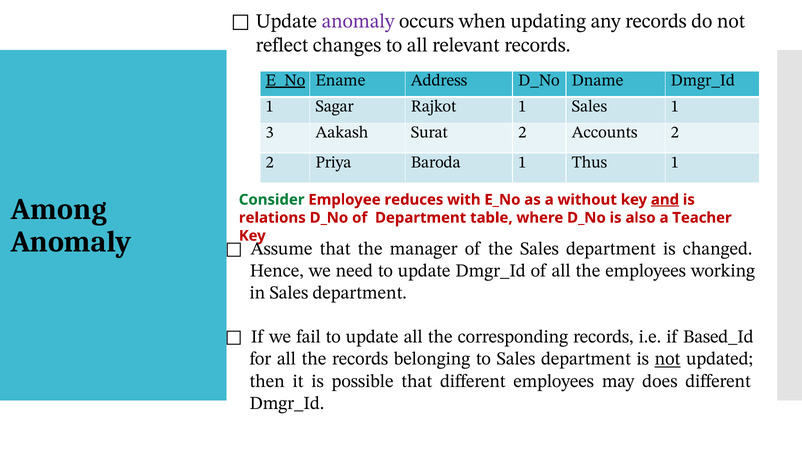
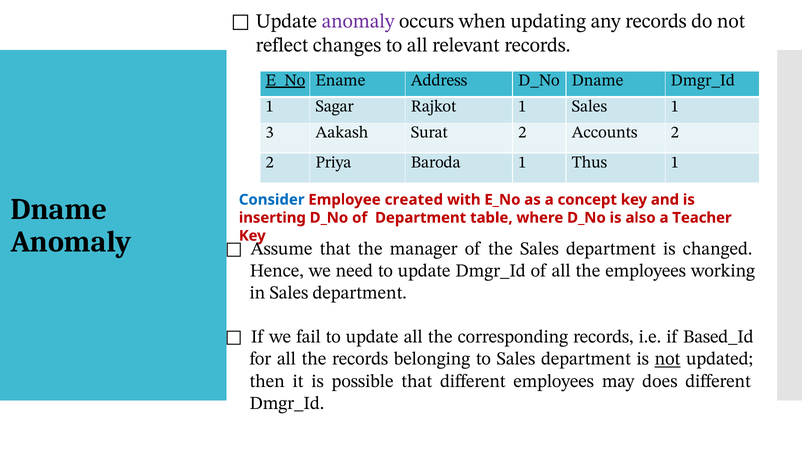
Among: Among -> Dname (59, 209)
Consider colour: green -> blue (272, 200)
reduces: reduces -> created (414, 200)
without: without -> concept (587, 200)
and underline: present -> none (665, 200)
relations: relations -> inserting (272, 218)
